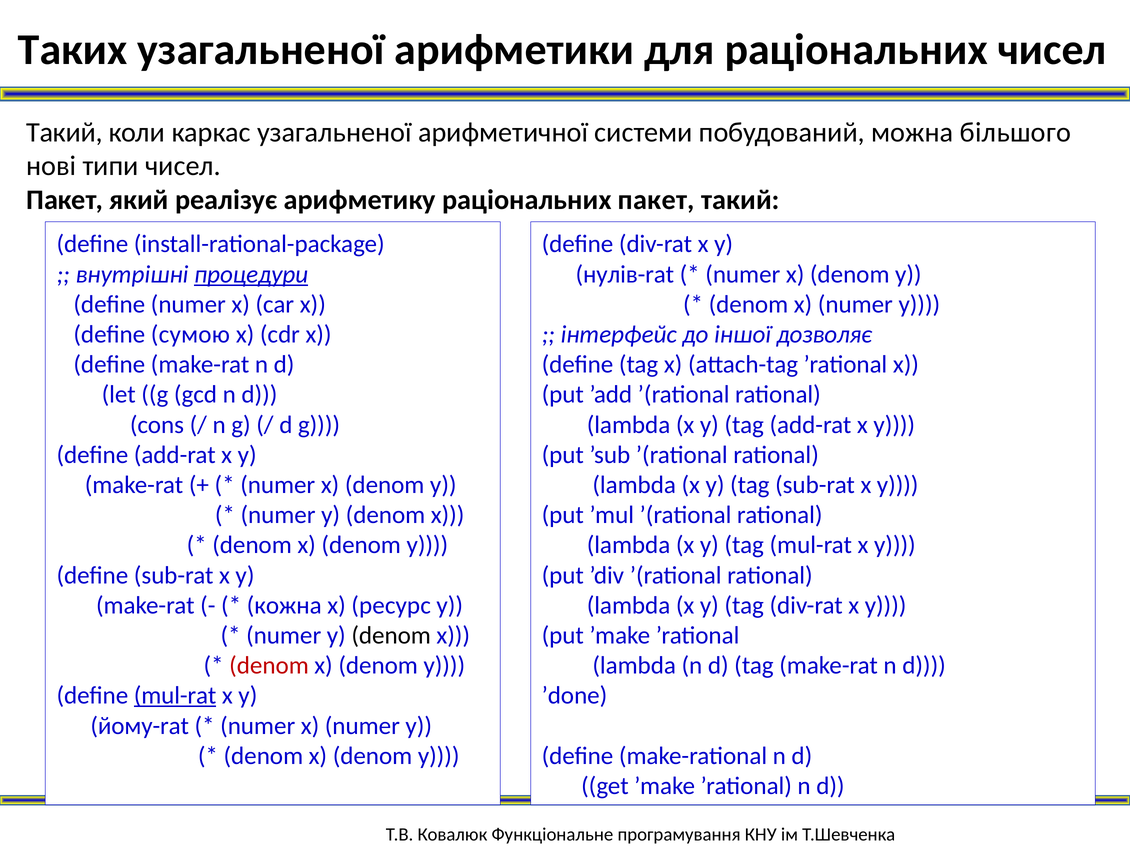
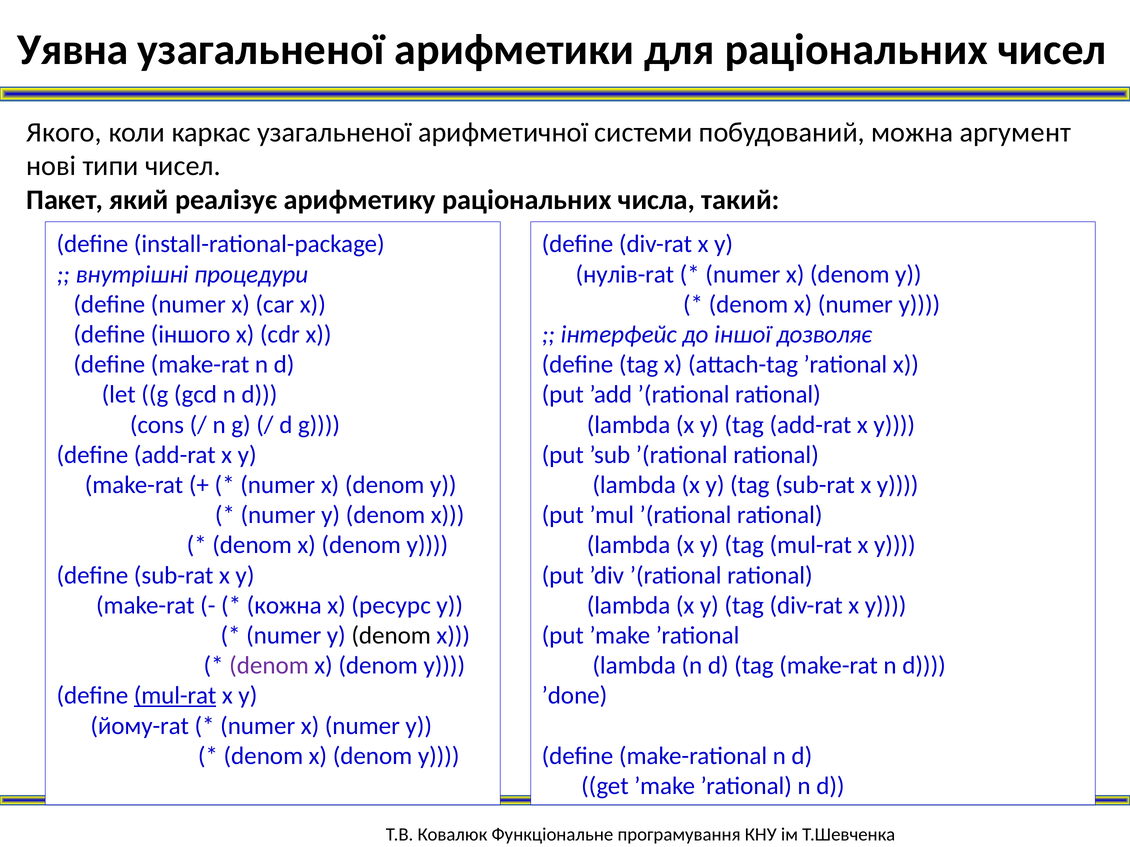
Таких: Таких -> Уявна (73, 50)
Такий: Такий -> Якого (64, 132)
більшого: більшого -> аргумент (1015, 132)
раціональних пакет: пакет -> числа (656, 200)
процедури underline: present -> none (251, 274)
сумою: сумою -> іншого (191, 335)
denom colour: red -> purple (269, 666)
